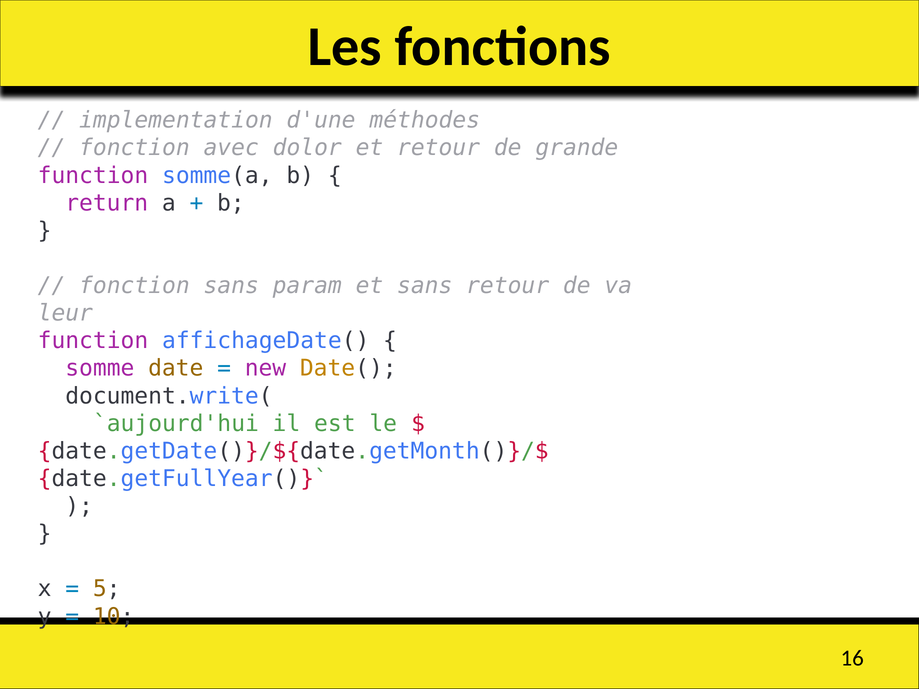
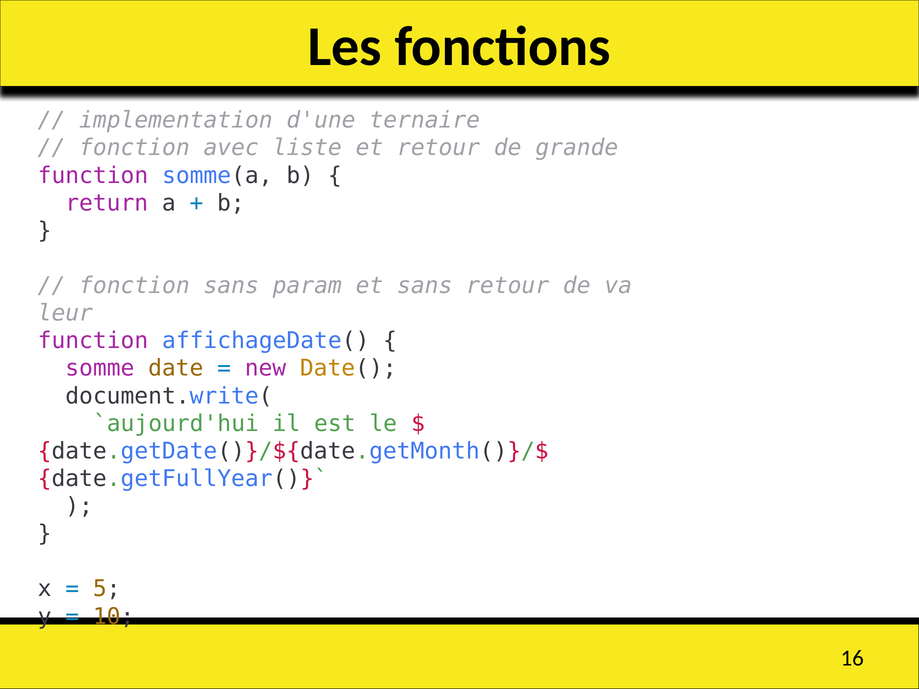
méthodes: méthodes -> ternaire (425, 120)
dolor: dolor -> liste (307, 148)
